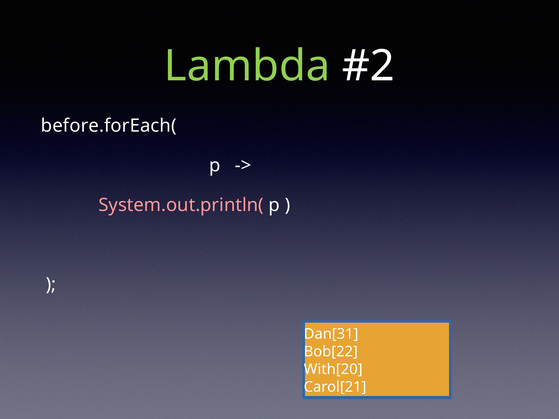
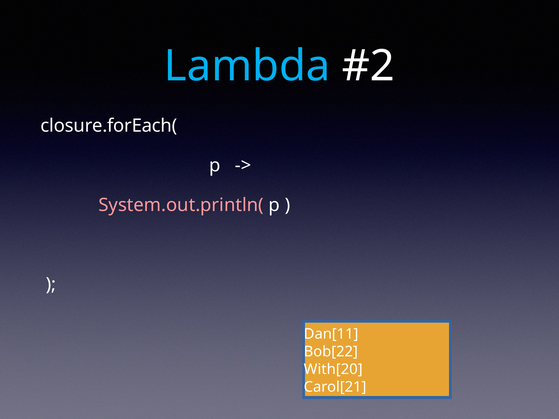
Lambda colour: light green -> light blue (247, 66)
before.forEach(: before.forEach( -> closure.forEach( (109, 126)
Dan[31: Dan[31 -> Dan[11 (331, 334)
